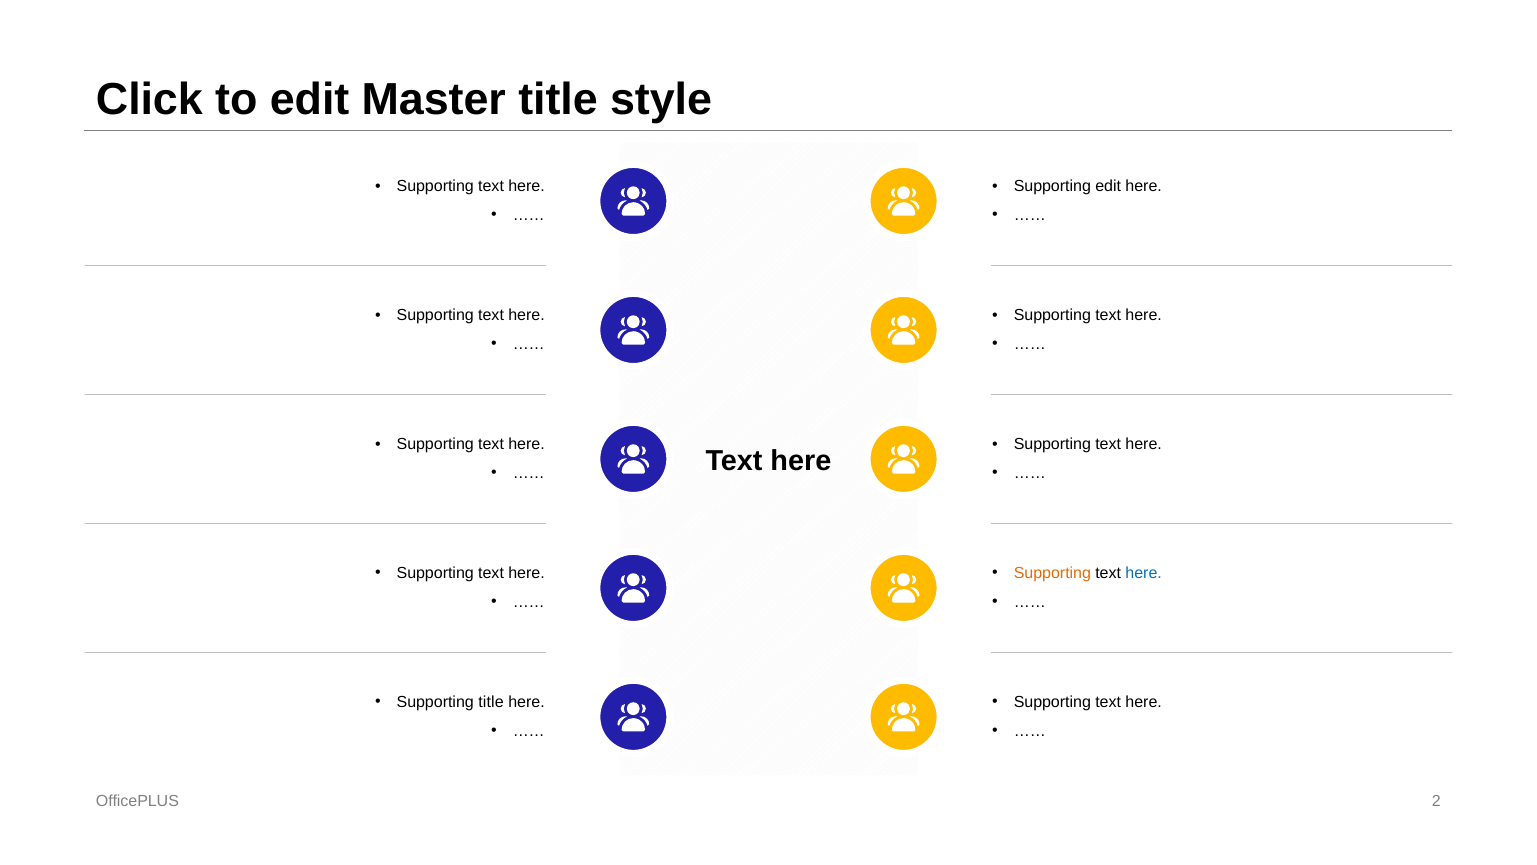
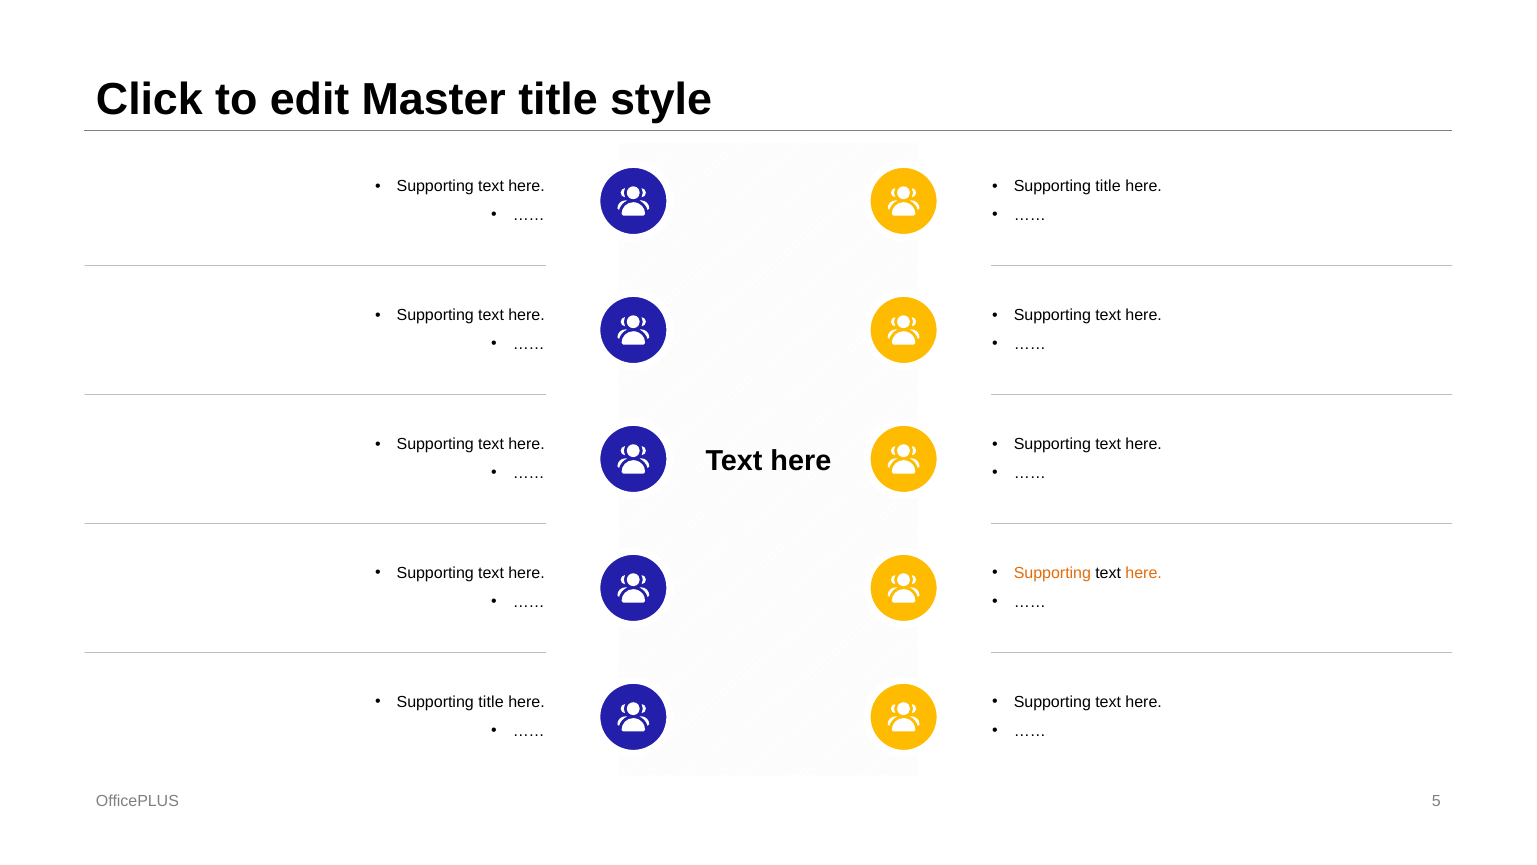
edit: edit -> title (1108, 187)
here colour: blue -> orange (1144, 573)
2: 2 -> 5 (1436, 801)
